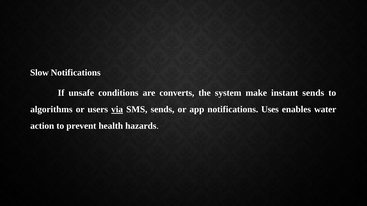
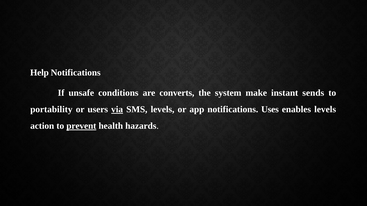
Slow: Slow -> Help (39, 73)
algorithms: algorithms -> portability (51, 110)
SMS sends: sends -> levels (163, 110)
enables water: water -> levels (325, 110)
prevent underline: none -> present (81, 126)
